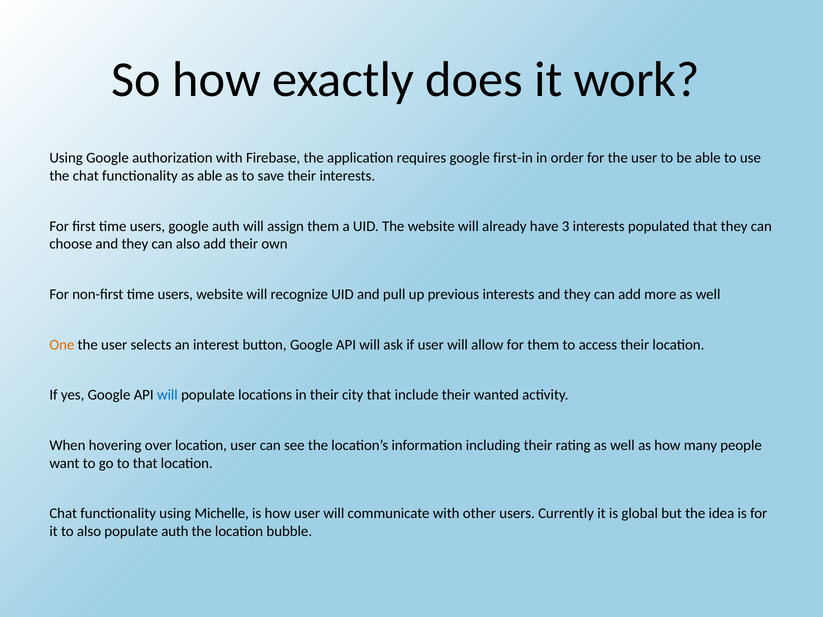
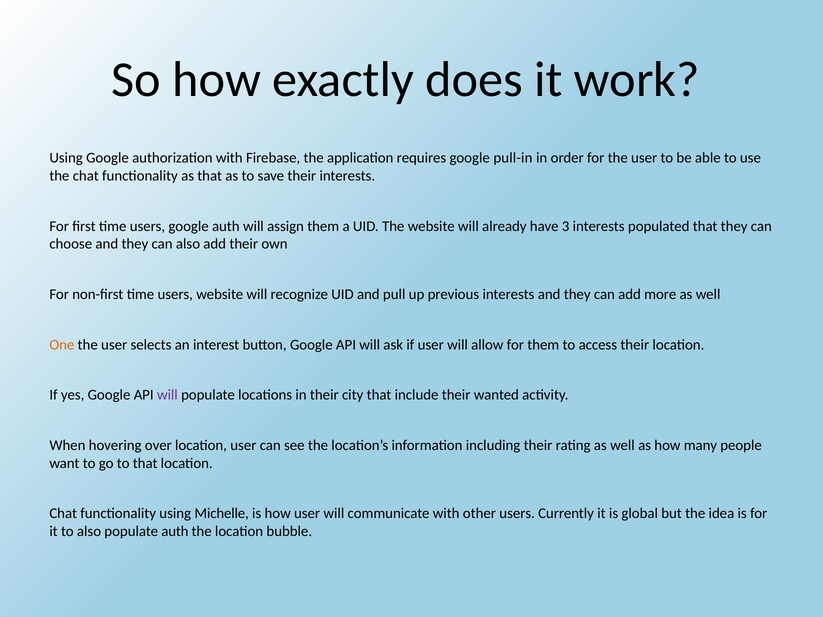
first-in: first-in -> pull-in (513, 158)
as able: able -> that (210, 176)
will colour: blue -> purple (167, 395)
